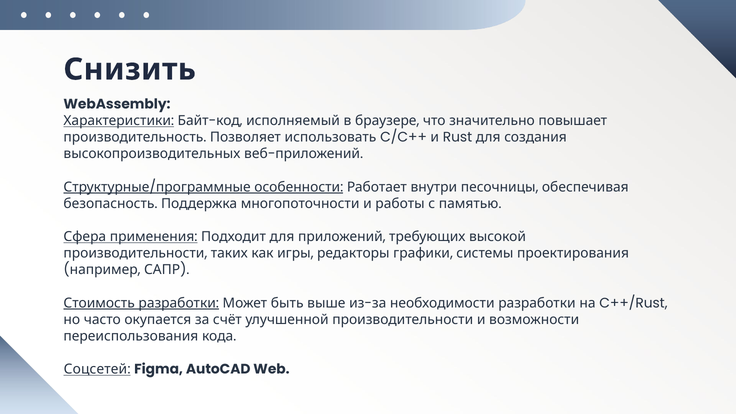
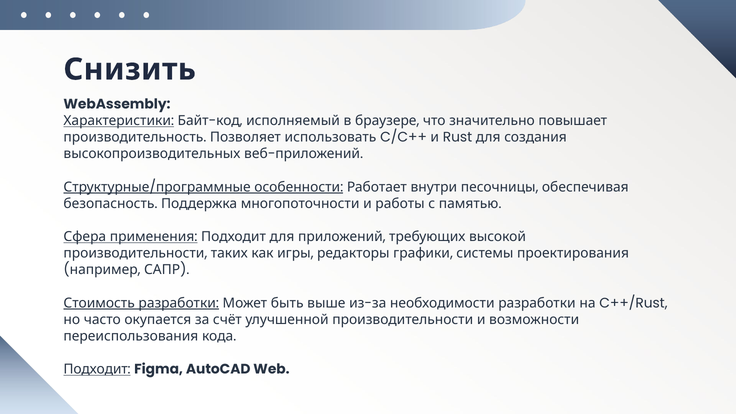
Соцсетей: Соцсетей -> Подходит (96, 369)
